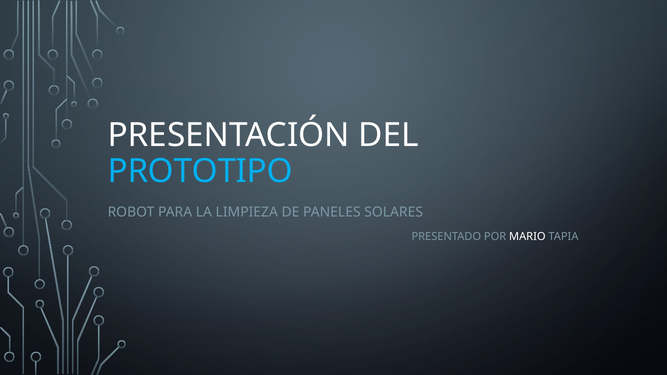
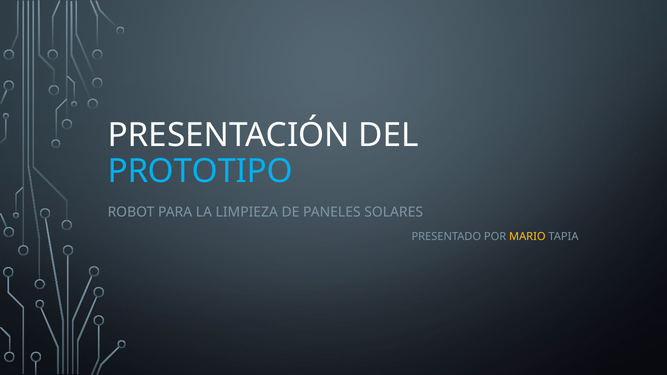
MARIO colour: white -> yellow (527, 237)
